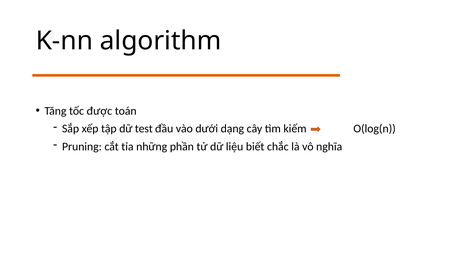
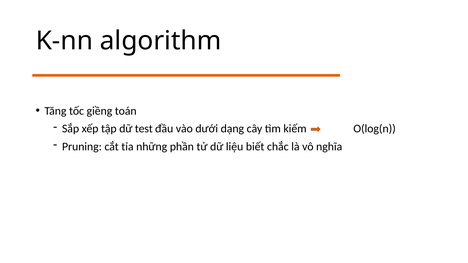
được: được -> giềng (99, 111)
